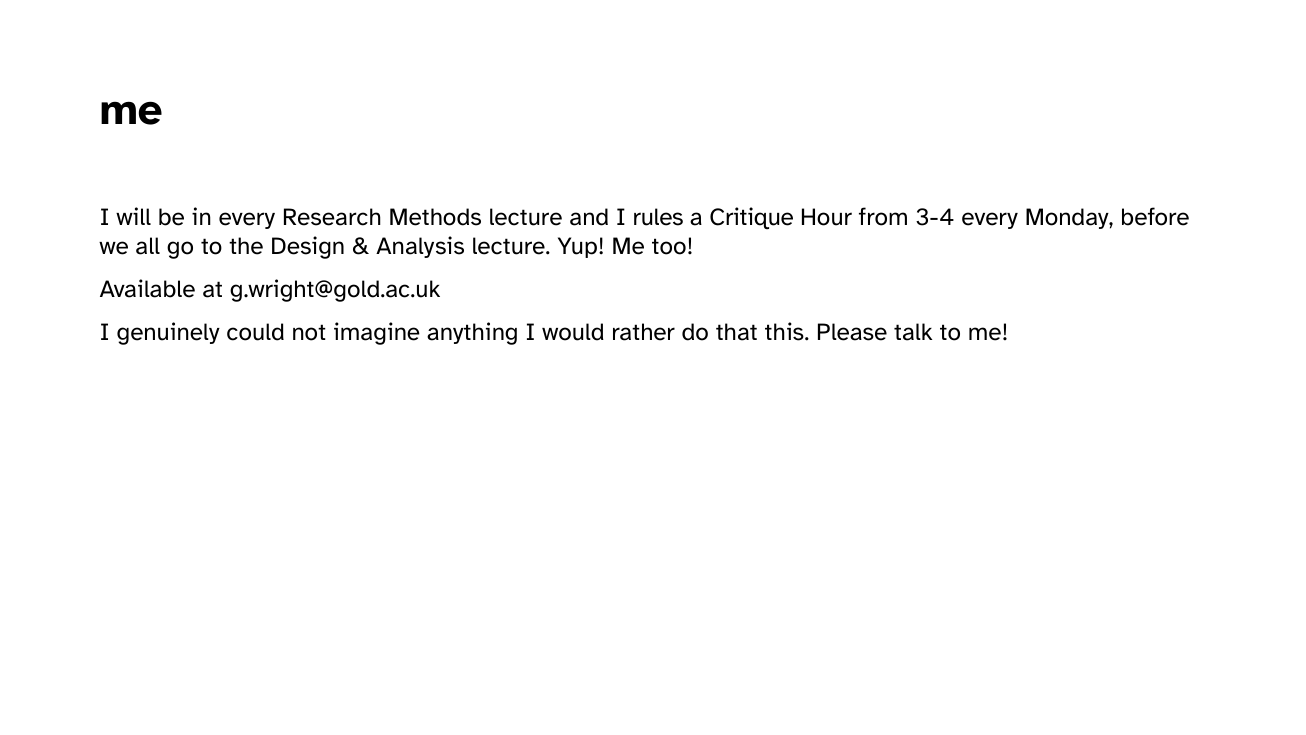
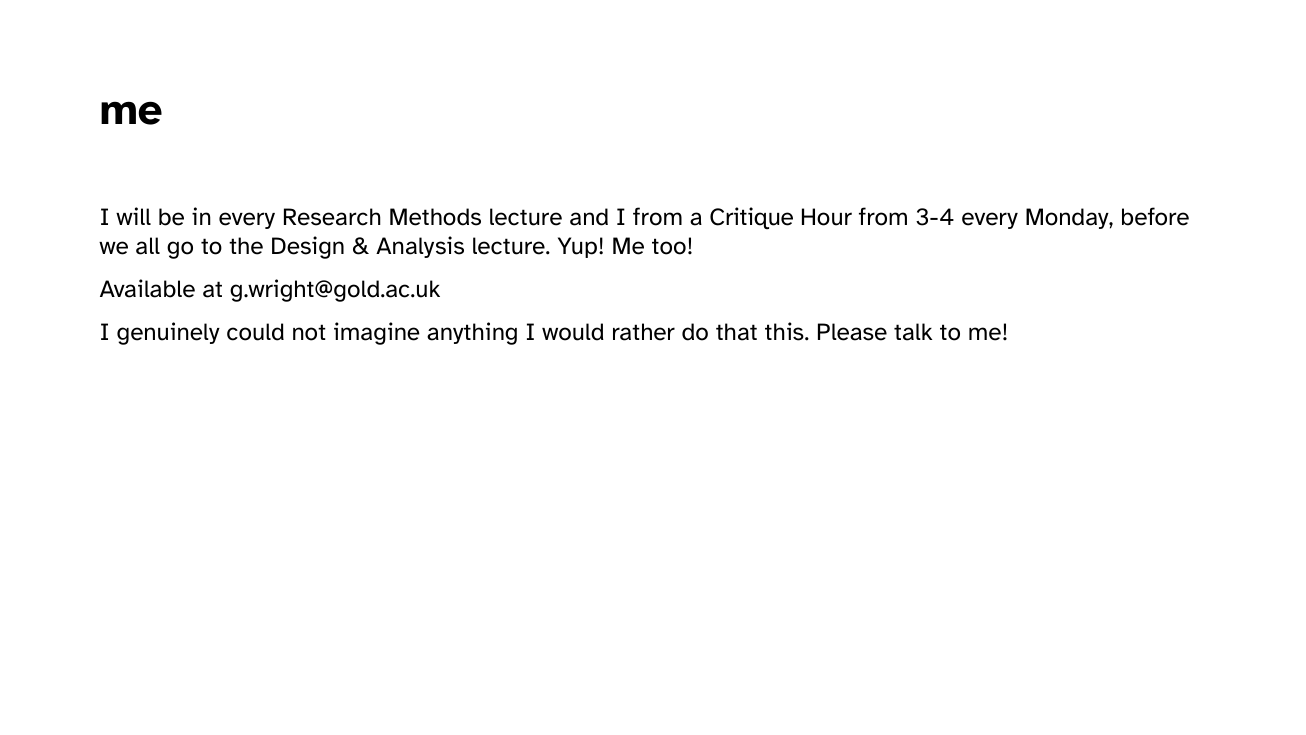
I rules: rules -> from (658, 217)
